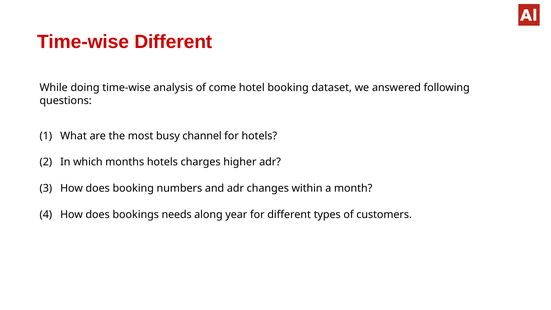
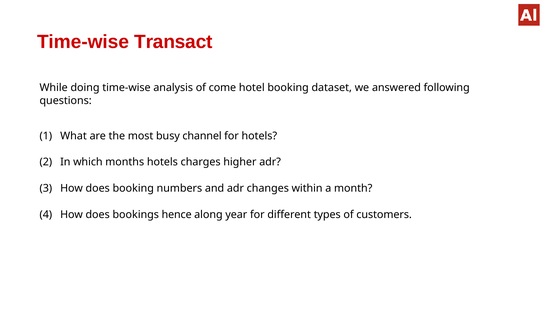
Time-wise Different: Different -> Transact (173, 42)
needs: needs -> hence (177, 215)
